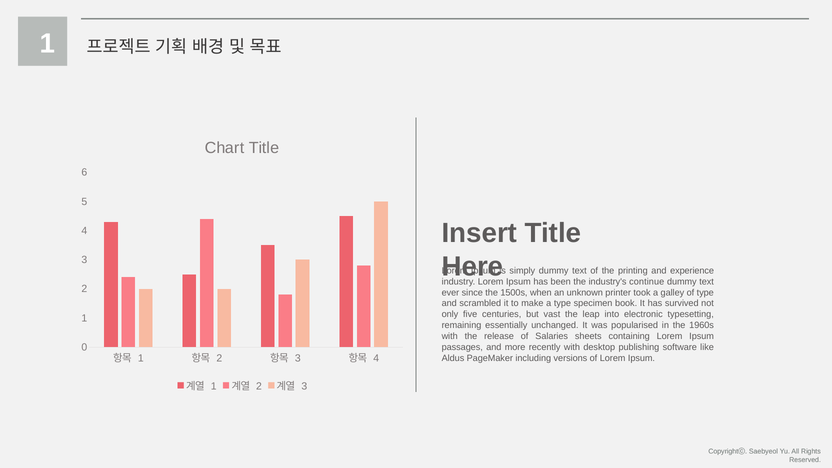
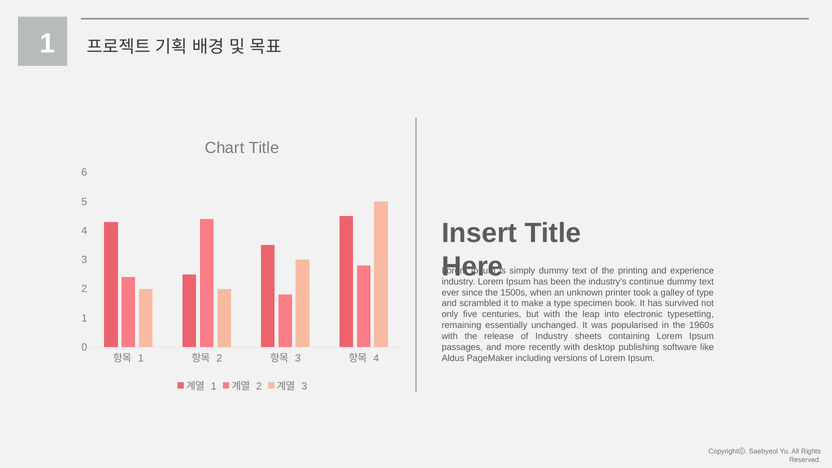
but vast: vast -> with (552, 314)
of Salaries: Salaries -> Industry (552, 336)
